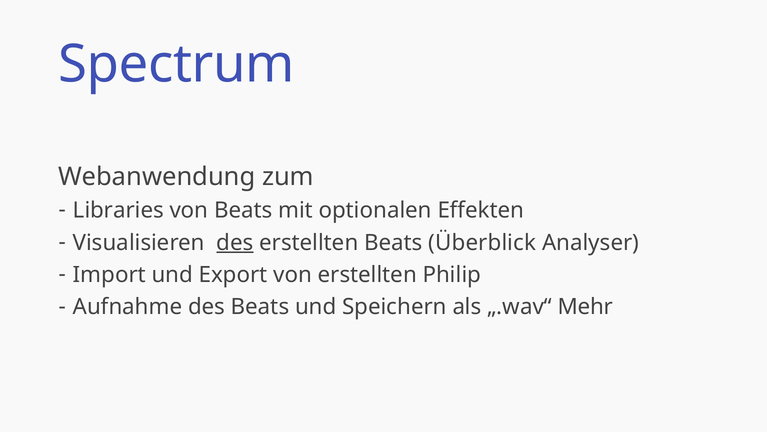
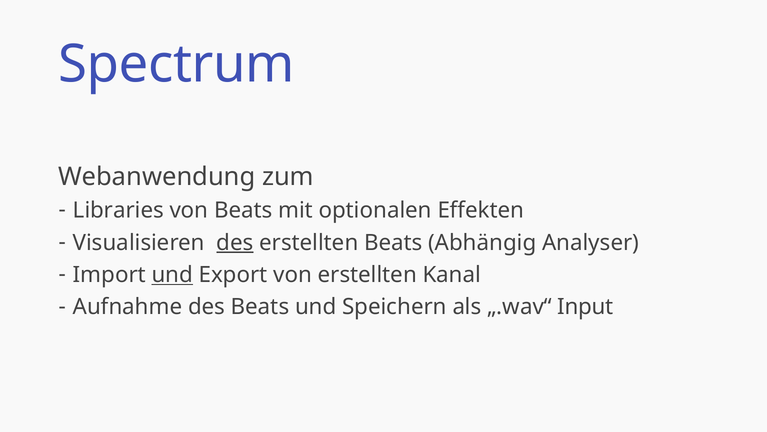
Überblick: Überblick -> Abhängig (482, 242)
und underline: none -> present (172, 275)
Philip: Philip -> Kanal (452, 275)
Mehr: Mehr -> Input (585, 307)
